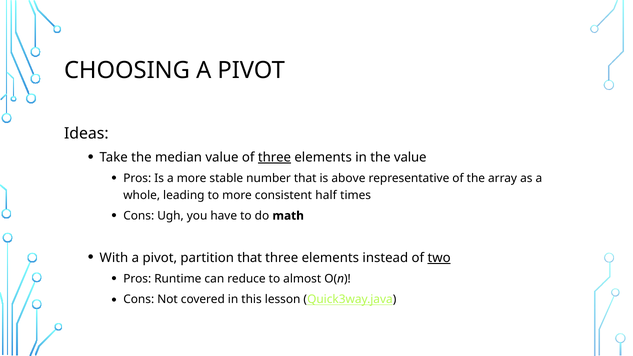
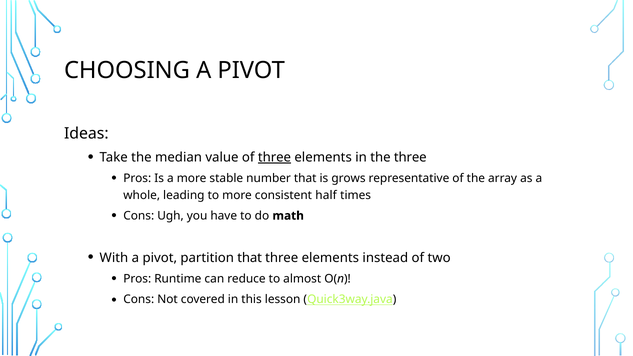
the value: value -> three (410, 157)
above: above -> grows (348, 178)
two underline: present -> none (439, 258)
